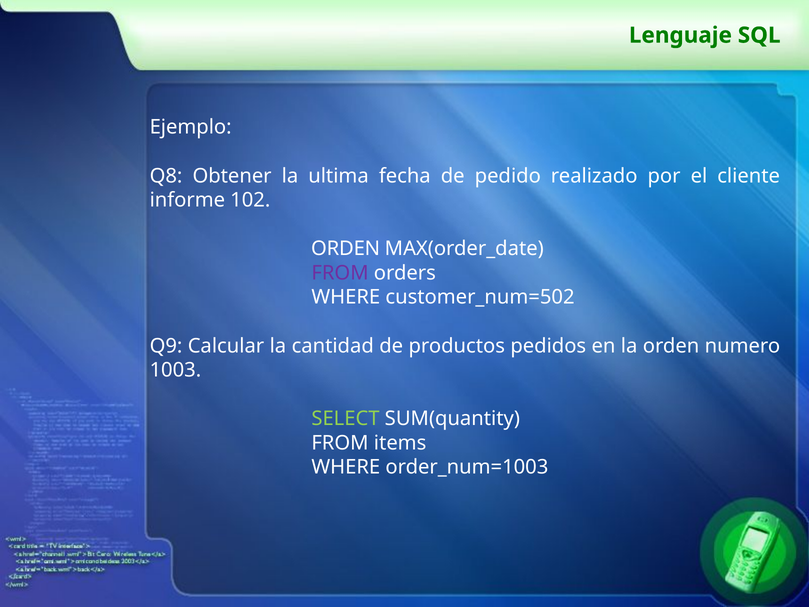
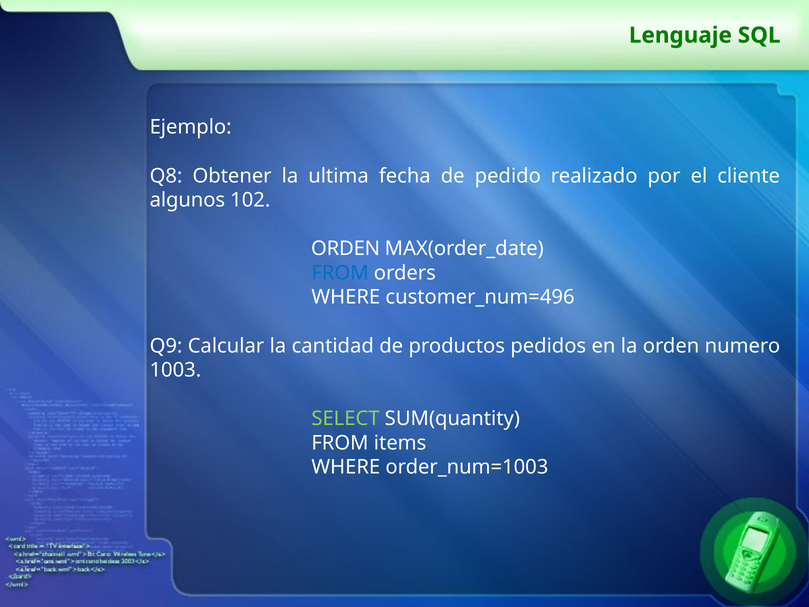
informe: informe -> algunos (187, 200)
FROM colour: purple -> blue (340, 273)
customer_num=502: customer_num=502 -> customer_num=496 (480, 297)
